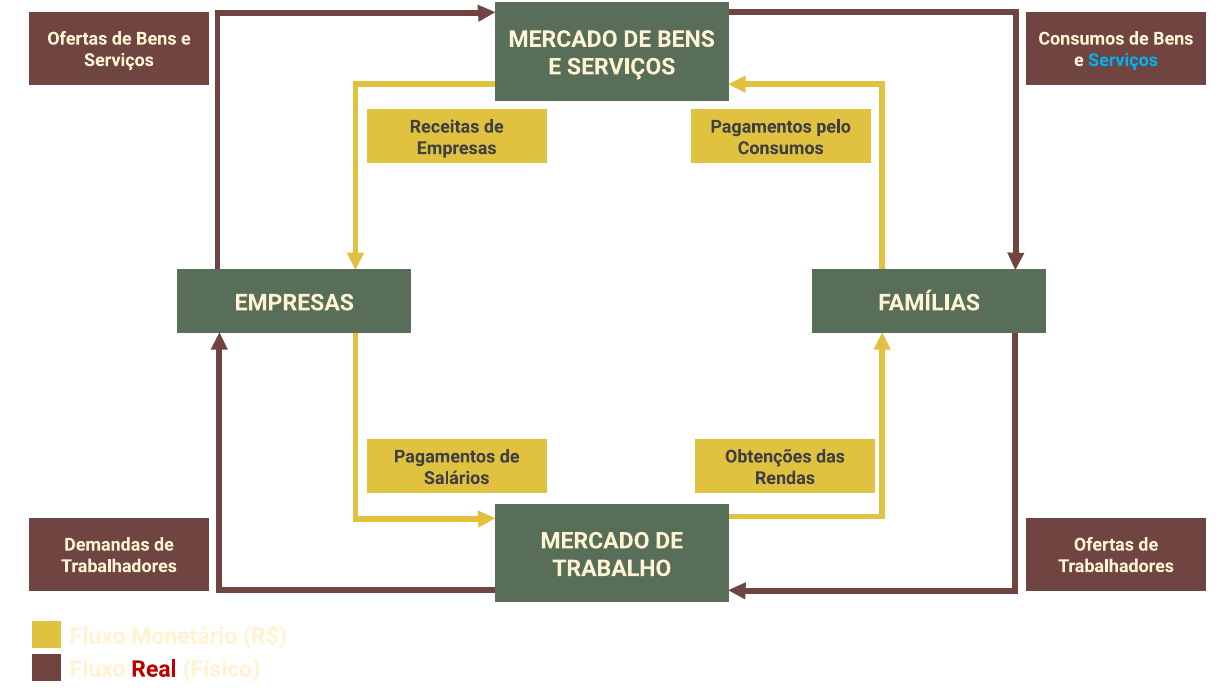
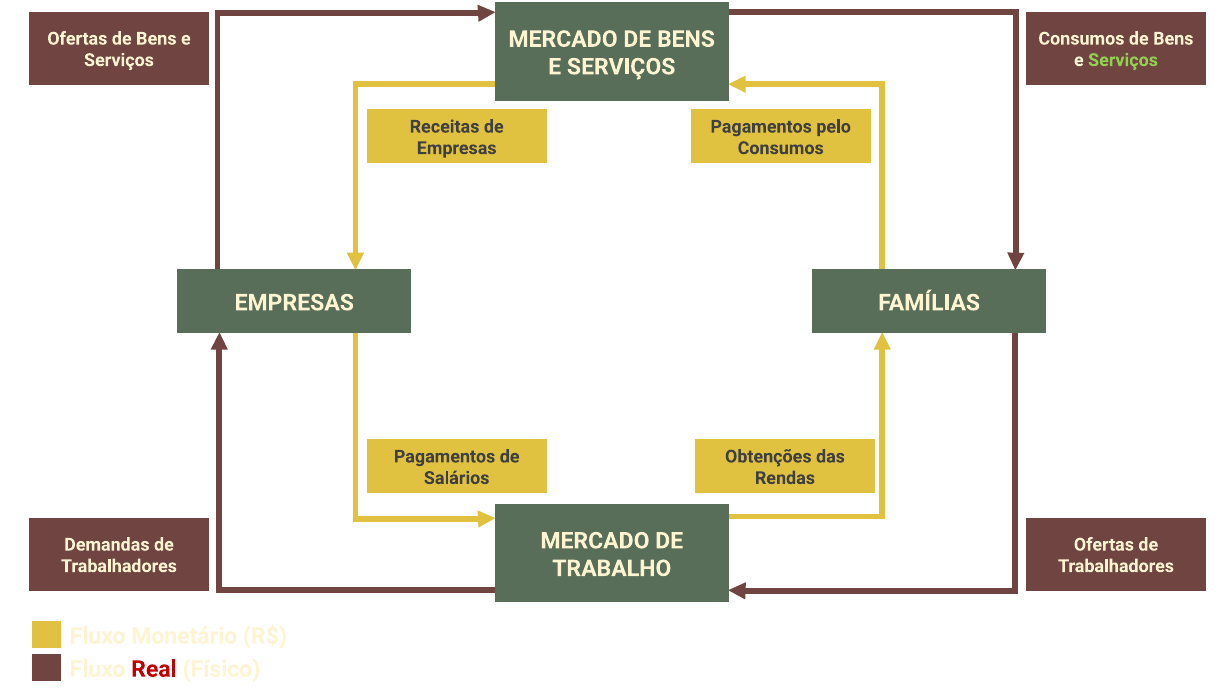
Serviços colour: light blue -> light green (1123, 60)
